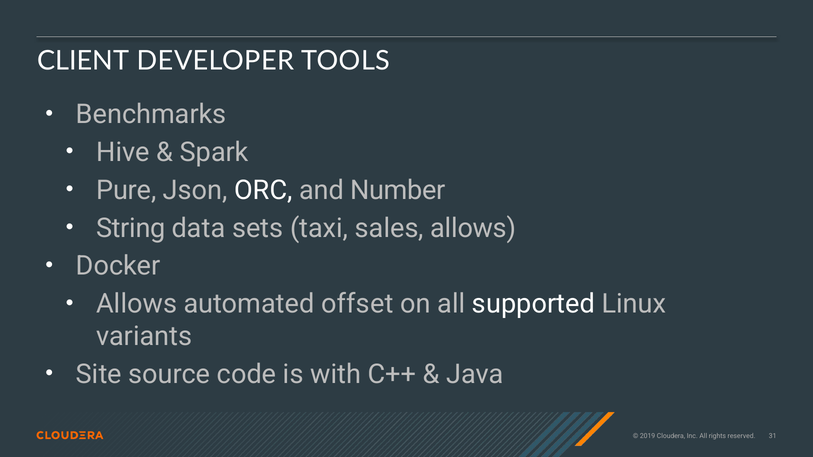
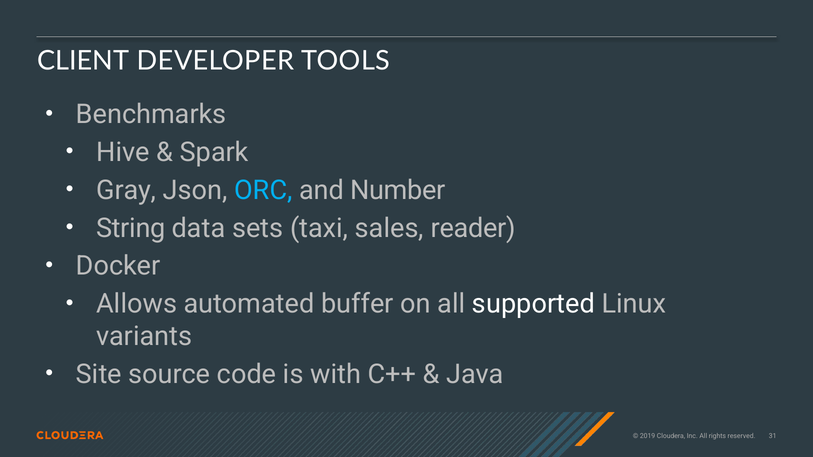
Pure: Pure -> Gray (126, 190)
ORC colour: white -> light blue (263, 190)
sales allows: allows -> reader (473, 228)
offset: offset -> buffer (357, 304)
